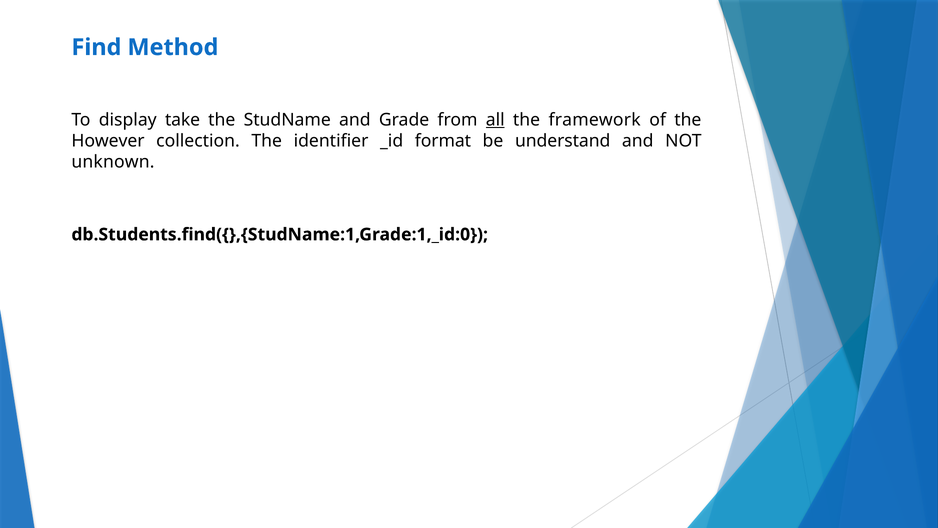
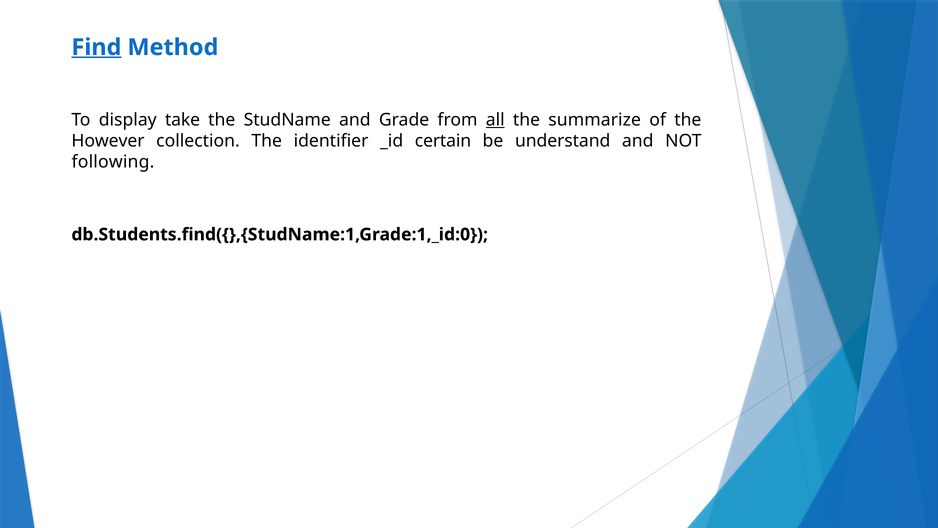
Find underline: none -> present (96, 47)
framework: framework -> summarize (595, 120)
format: format -> certain (443, 141)
unknown: unknown -> following (113, 162)
